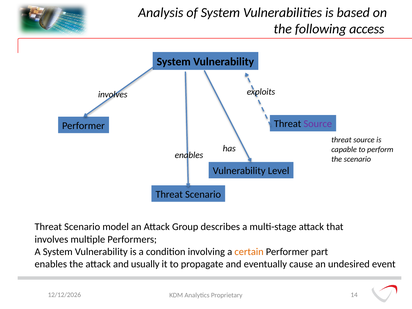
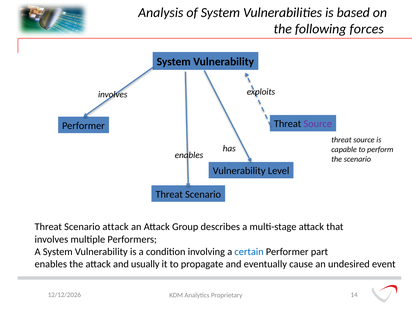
access: access -> forces (367, 29)
Scenario model: model -> attack (116, 227)
certain colour: orange -> blue (249, 252)
